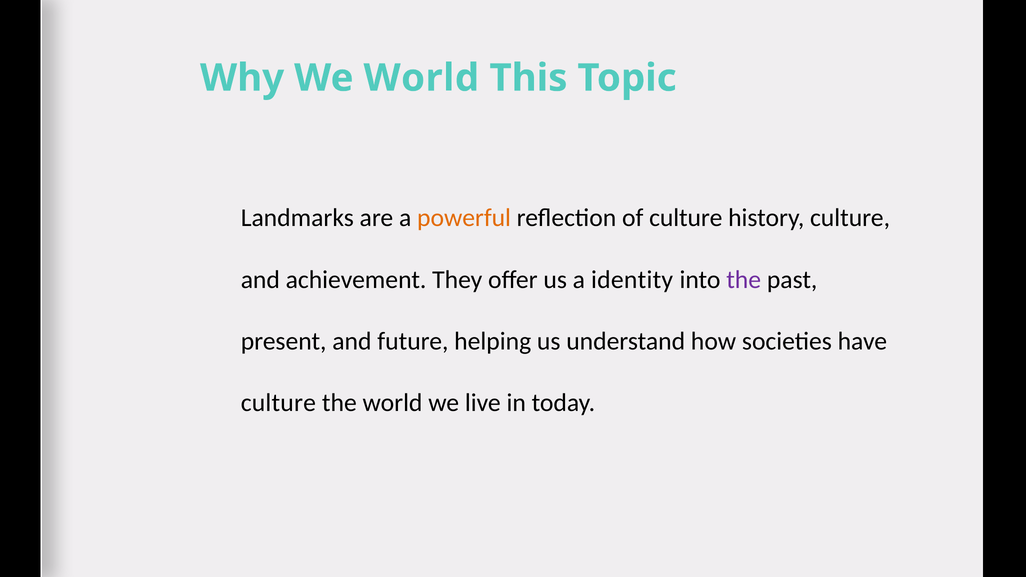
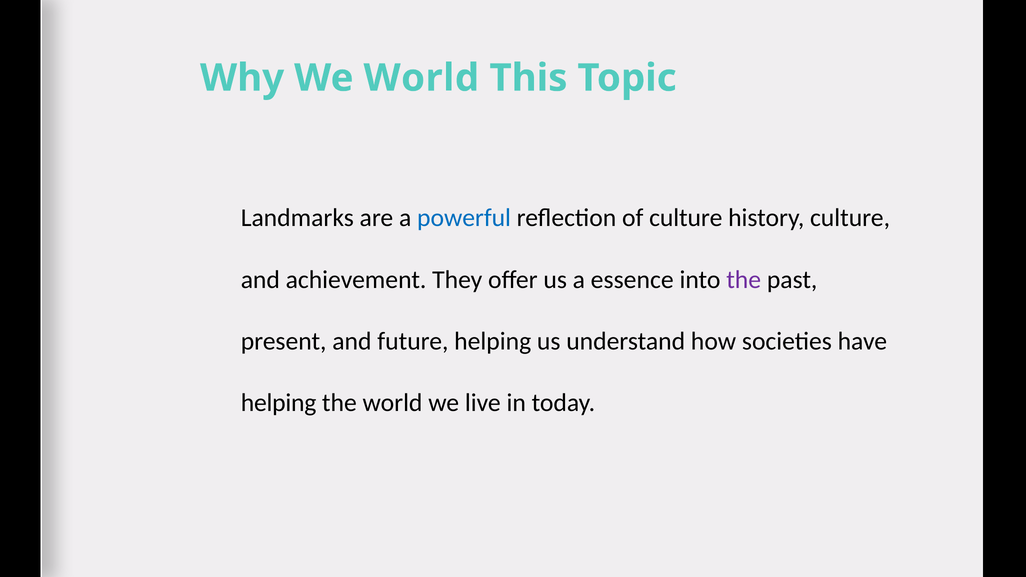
powerful colour: orange -> blue (464, 218)
identity: identity -> essence (632, 280)
culture: culture -> helping (279, 403)
